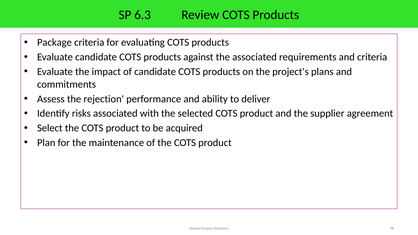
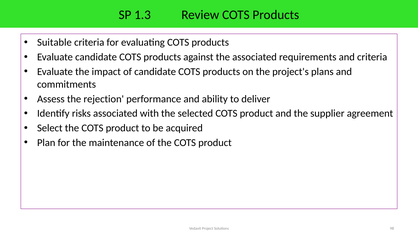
6.3: 6.3 -> 1.3 (143, 15)
Package: Package -> Suitable (54, 43)
